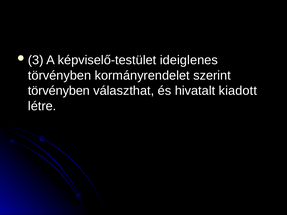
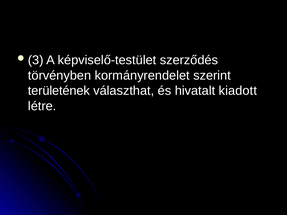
ideiglenes: ideiglenes -> szerződés (189, 60)
törvényben: törvényben -> területének (59, 91)
